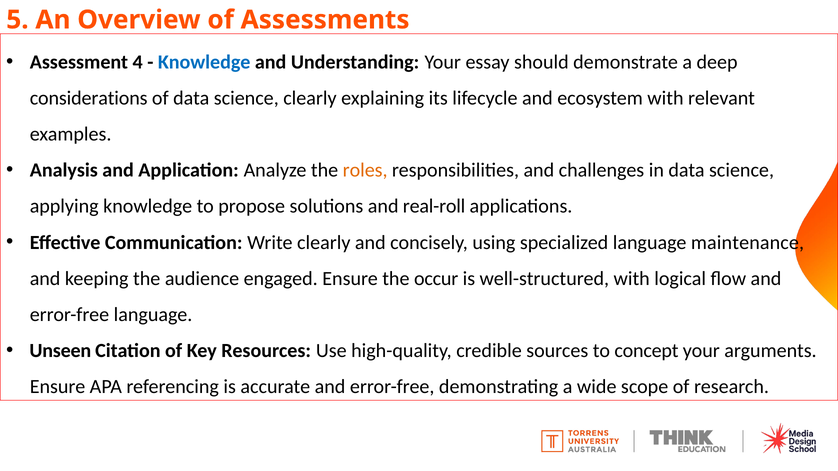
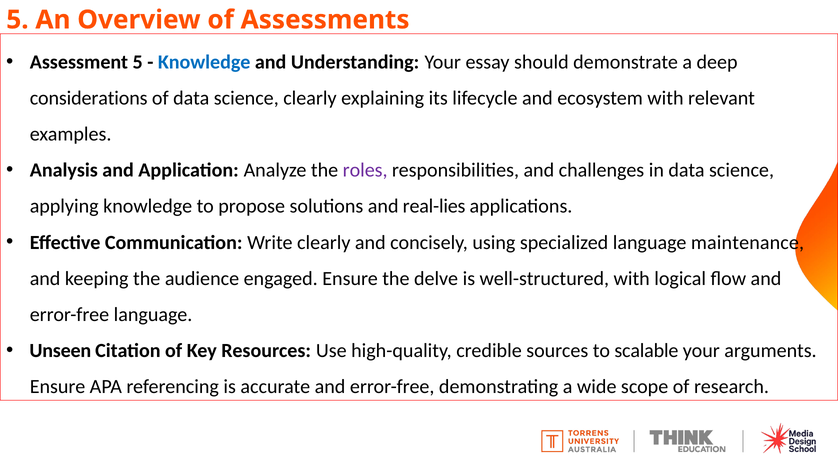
Assessment 4: 4 -> 5 (138, 62)
roles colour: orange -> purple (365, 170)
real-roll: real-roll -> real-lies (434, 206)
occur: occur -> delve (436, 279)
concept: concept -> scalable (646, 351)
